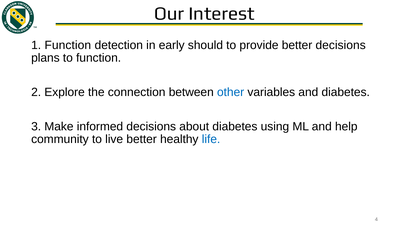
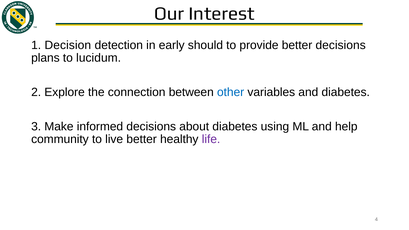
1 Function: Function -> Decision (68, 45)
to function: function -> lucidum (99, 58)
life colour: blue -> purple (211, 139)
